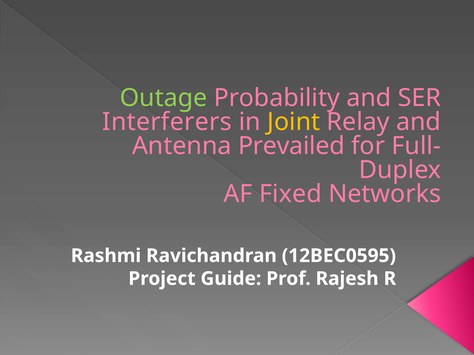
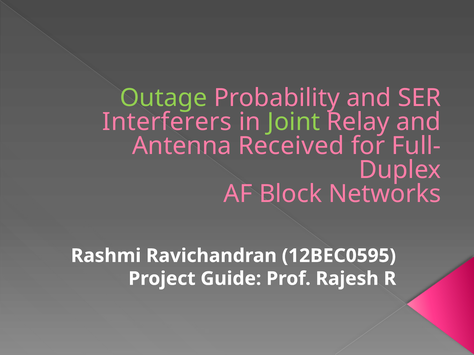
Joint colour: yellow -> light green (294, 122)
Prevailed: Prevailed -> Received (291, 146)
Fixed: Fixed -> Block (291, 194)
